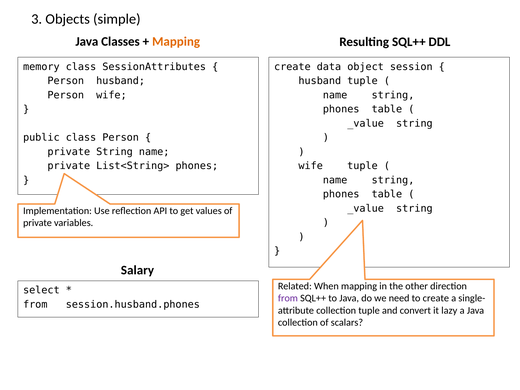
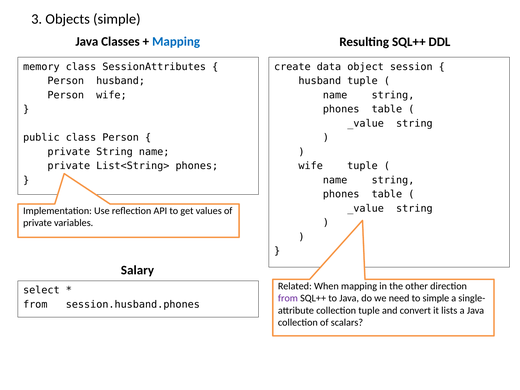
Mapping colour: orange -> blue (176, 42)
to create: create -> simple (436, 298)
lazy: lazy -> lists (449, 310)
